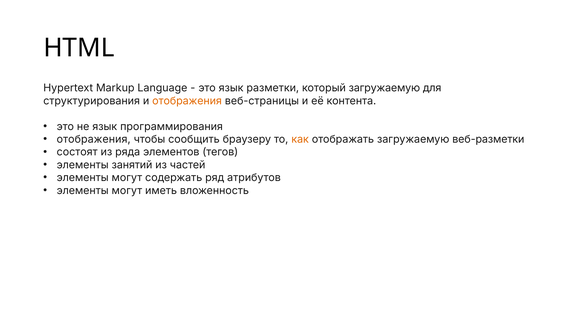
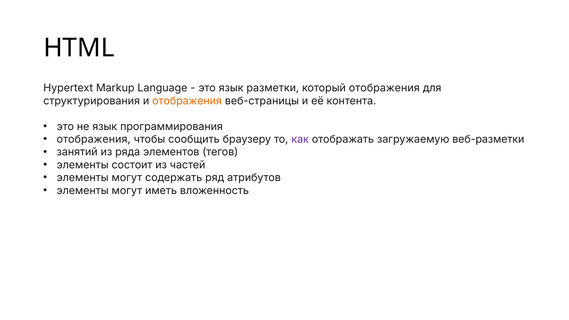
который загружаемую: загружаемую -> отображения (384, 88)
как colour: orange -> purple (300, 139)
состоят: состоят -> занятий (77, 152)
занятий: занятий -> состоит (132, 165)
